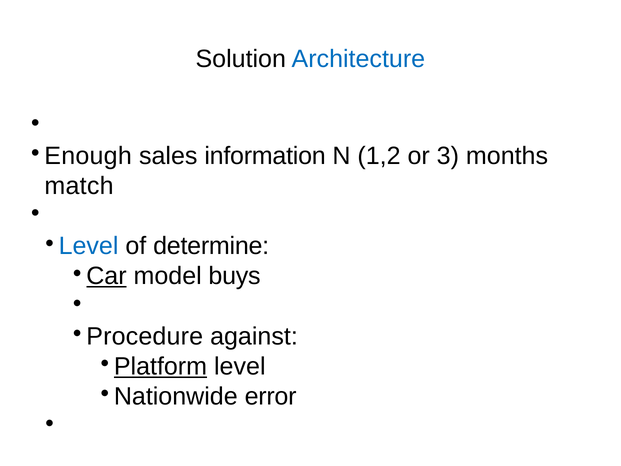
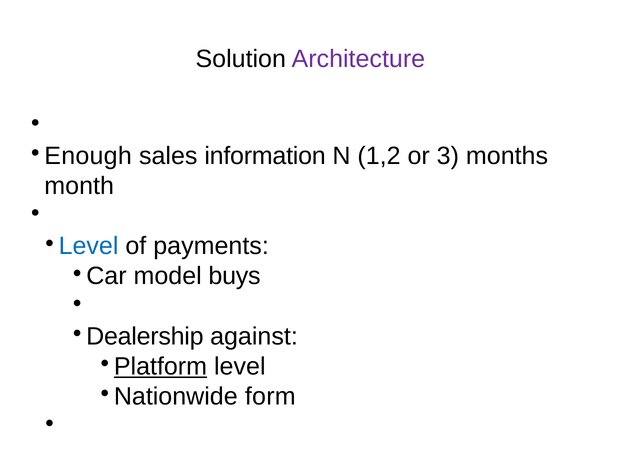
Architecture colour: blue -> purple (358, 59)
match: match -> month (79, 186)
determine: determine -> payments (211, 246)
Car underline: present -> none (106, 276)
Procedure: Procedure -> Dealership (145, 336)
error: error -> form (270, 396)
